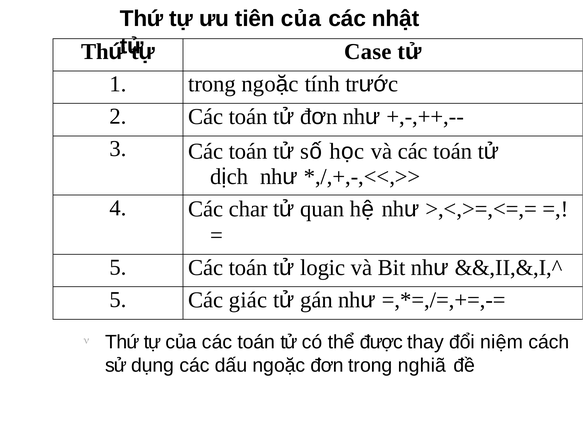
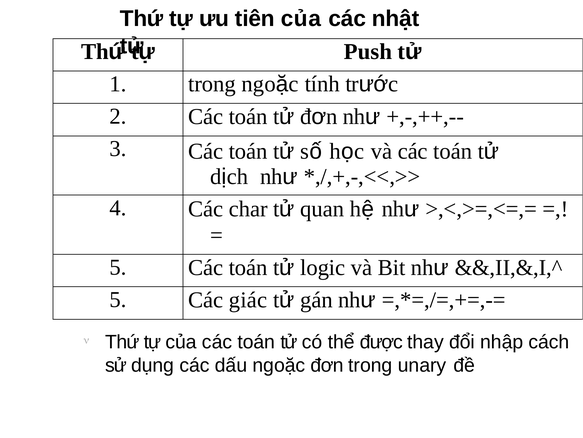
Case: Case -> Push (368, 52)
niệm: niệm -> nhập (502, 342)
nghiã: nghiã -> unary (422, 365)
